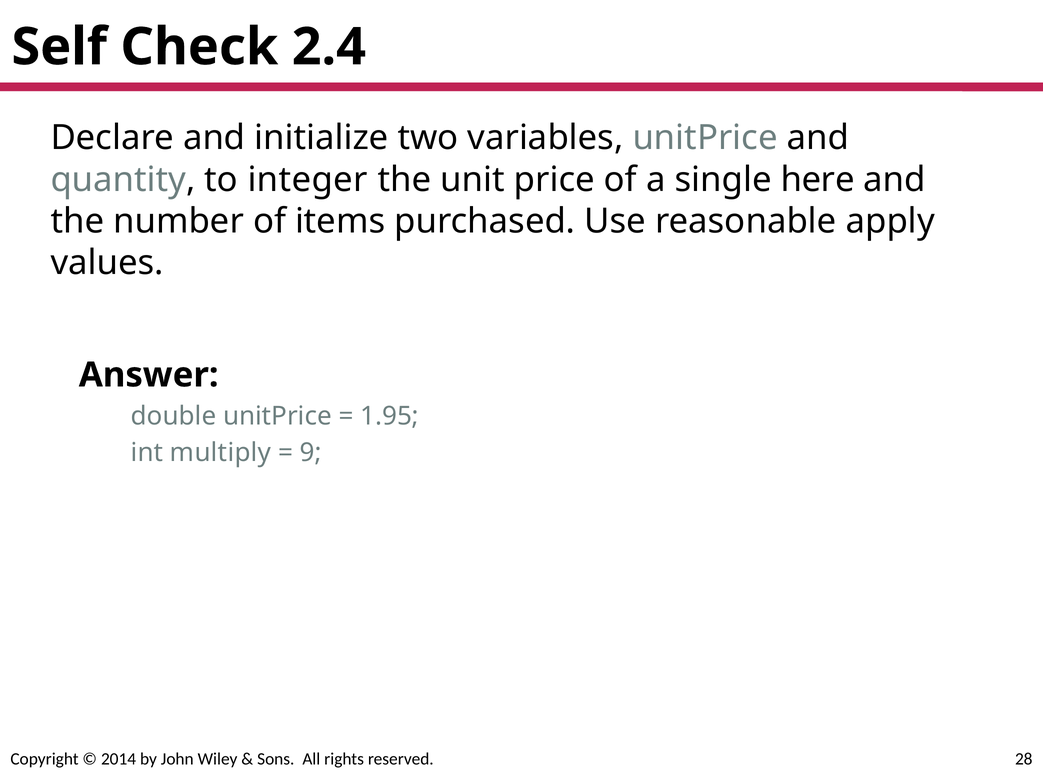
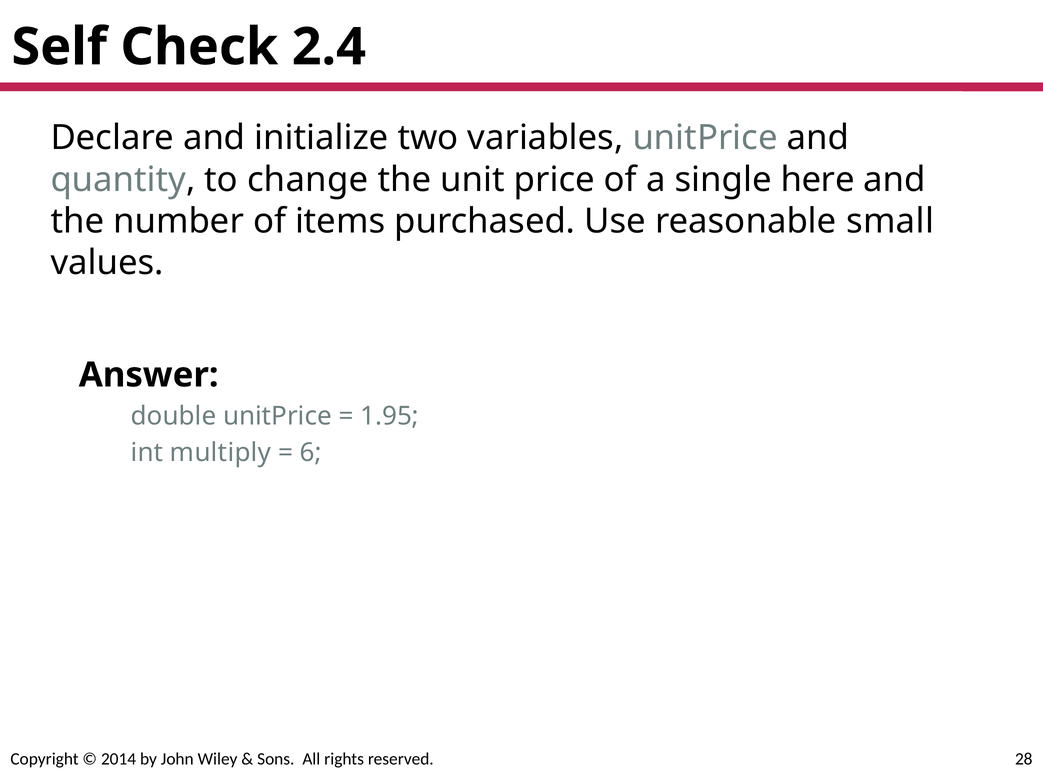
integer: integer -> change (308, 180)
apply: apply -> small (890, 221)
9: 9 -> 6 (311, 453)
